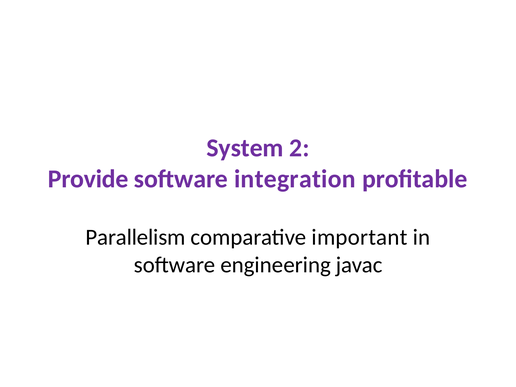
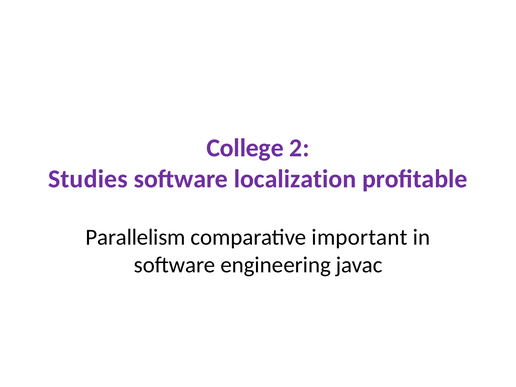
System: System -> College (245, 148)
Provide: Provide -> Studies (88, 179)
integration: integration -> localization (295, 179)
